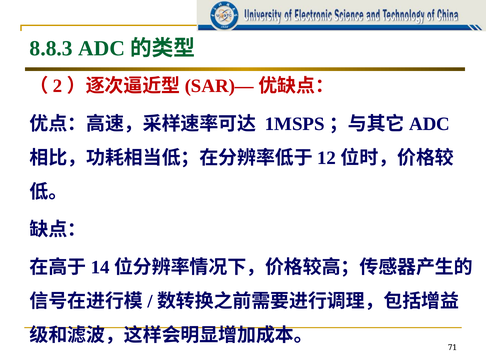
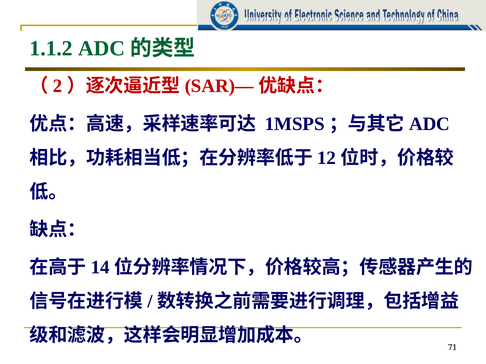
8.8.3: 8.8.3 -> 1.1.2 (51, 49)
